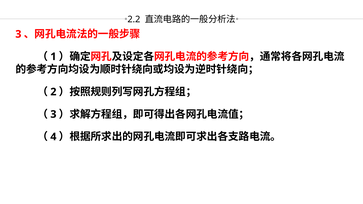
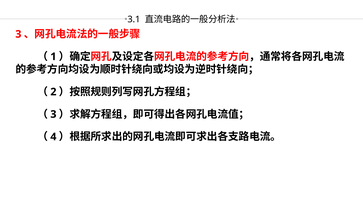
2.2: 2.2 -> 3.1 (134, 19)
